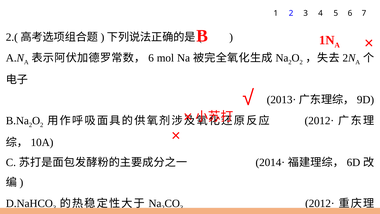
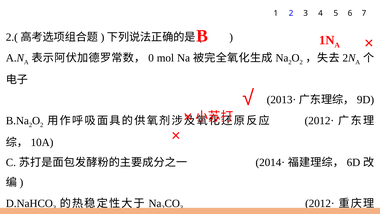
6: 6 -> 0 (151, 58)
